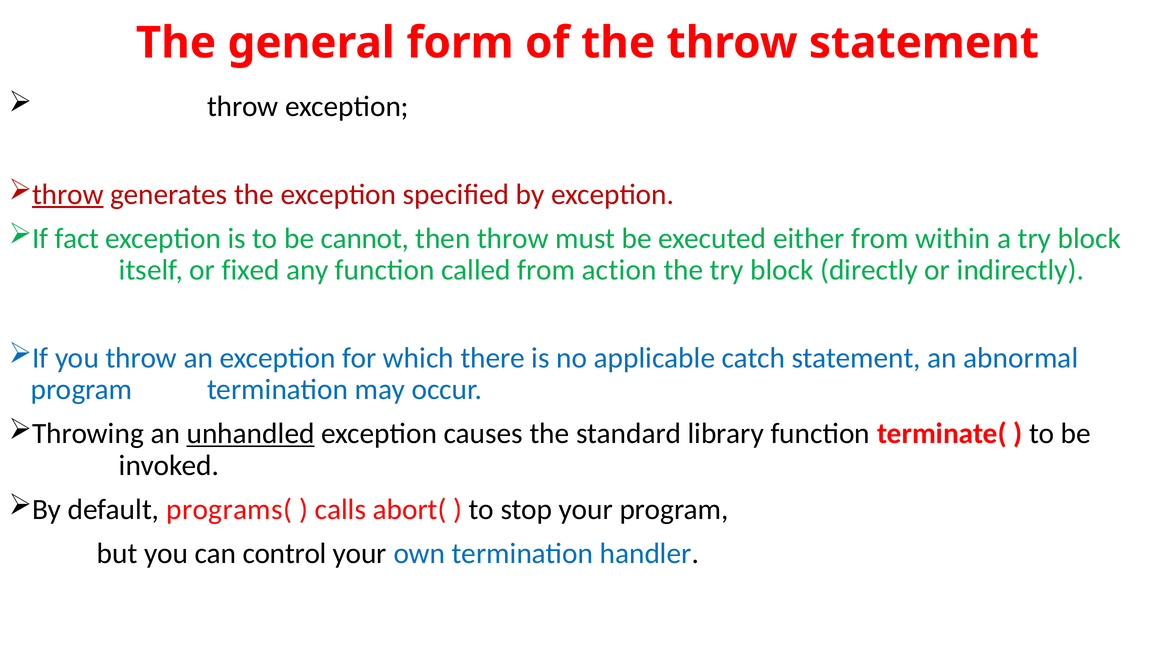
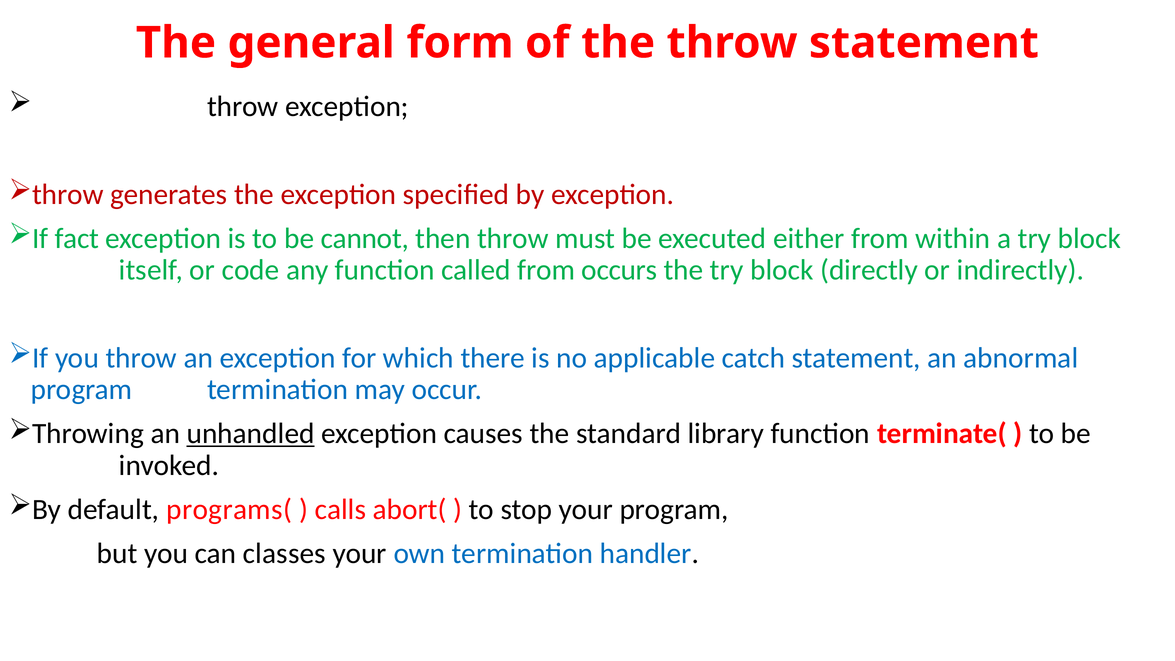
throw underline: present -> none (68, 194)
fixed: fixed -> code (251, 270)
action: action -> occurs (619, 270)
control: control -> classes (284, 553)
